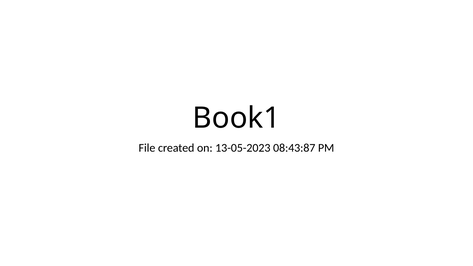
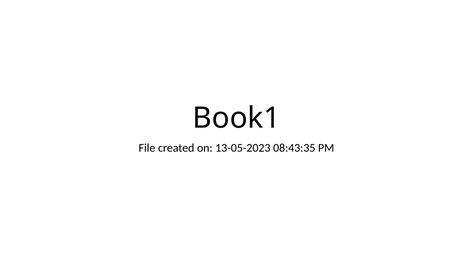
08:43:87: 08:43:87 -> 08:43:35 (294, 148)
